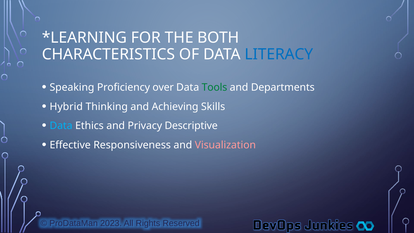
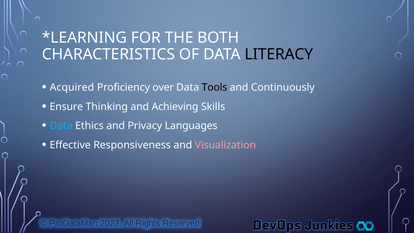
LITERACY colour: blue -> black (279, 54)
Speaking: Speaking -> Acquired (72, 87)
Tools colour: green -> black (214, 87)
Departments: Departments -> Continuously (283, 87)
Hybrid: Hybrid -> Ensure (66, 107)
Descriptive: Descriptive -> Languages (191, 126)
